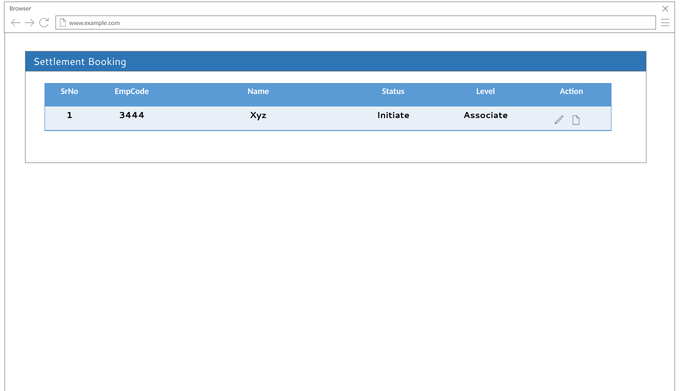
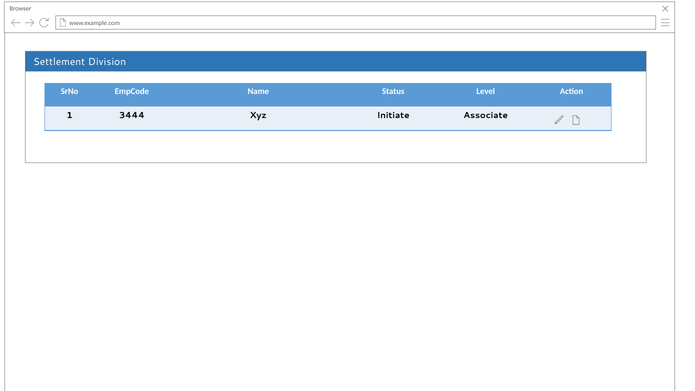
Booking: Booking -> Division (107, 62)
